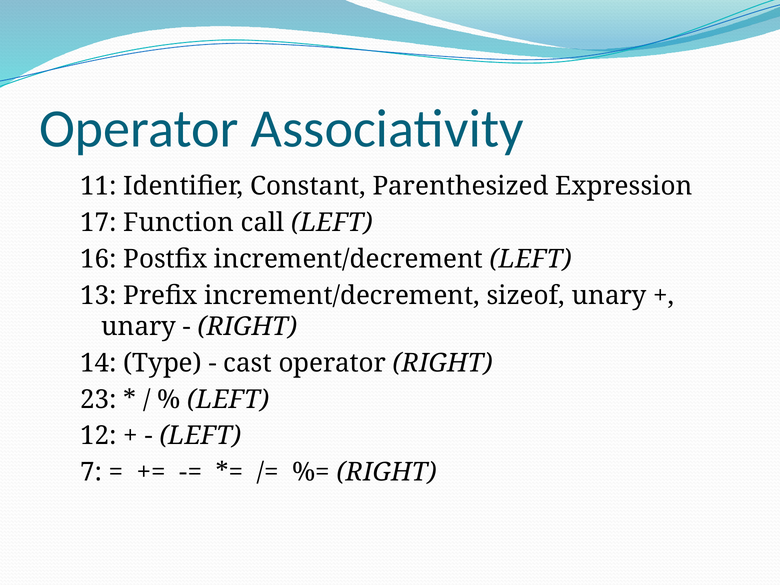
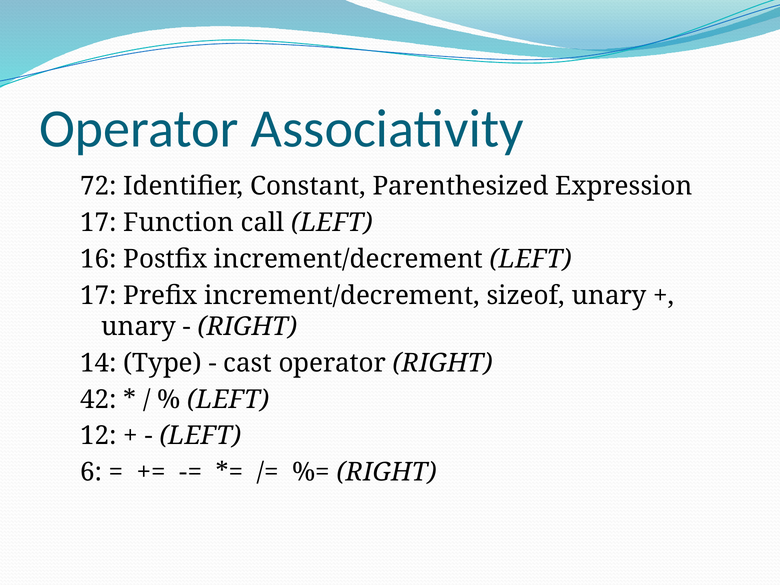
11: 11 -> 72 (98, 186)
13: 13 -> 17 (98, 296)
23: 23 -> 42 (98, 400)
7: 7 -> 6 (91, 472)
